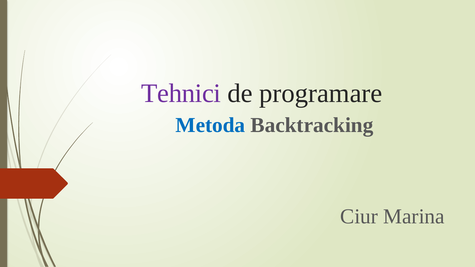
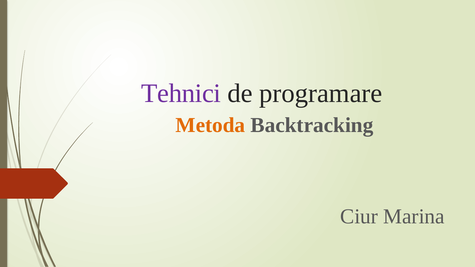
Metoda colour: blue -> orange (210, 125)
